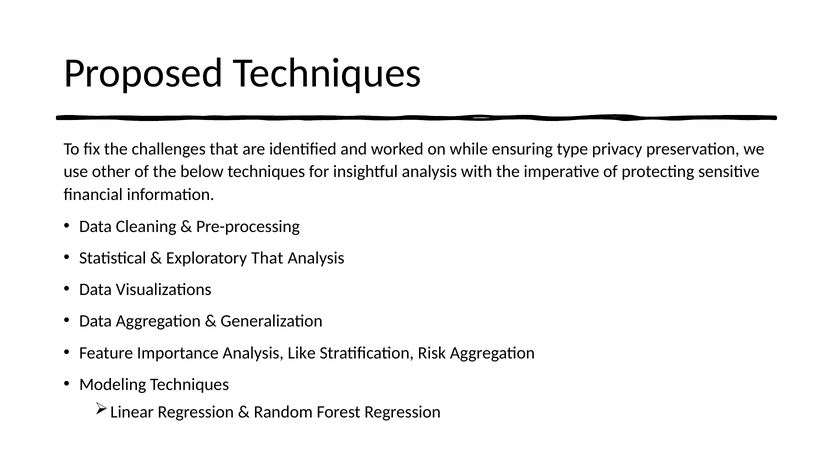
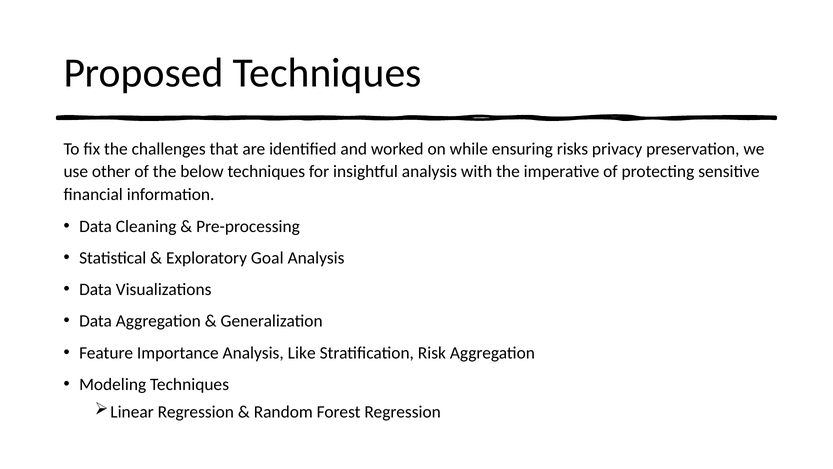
type: type -> risks (572, 149)
Exploratory That: That -> Goal (267, 258)
